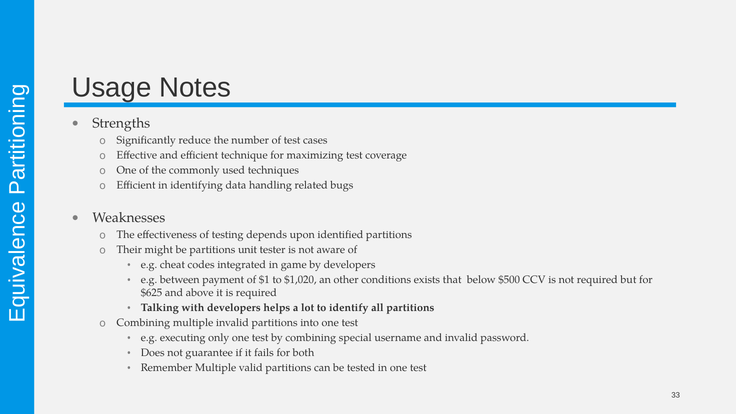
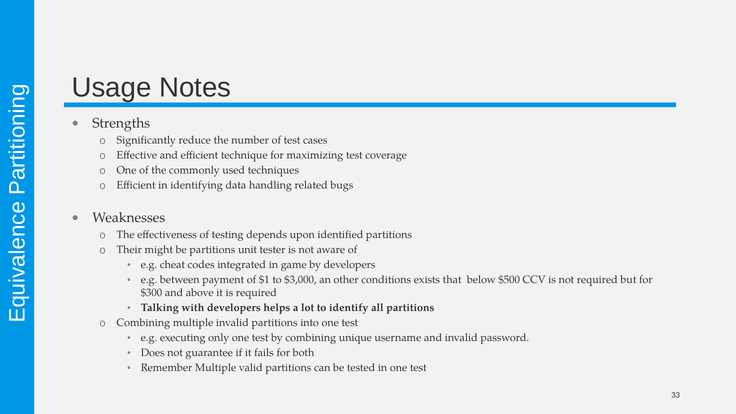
$1,020: $1,020 -> $3,000 (300, 280)
$625: $625 -> $300 (151, 293)
special: special -> unique (355, 338)
